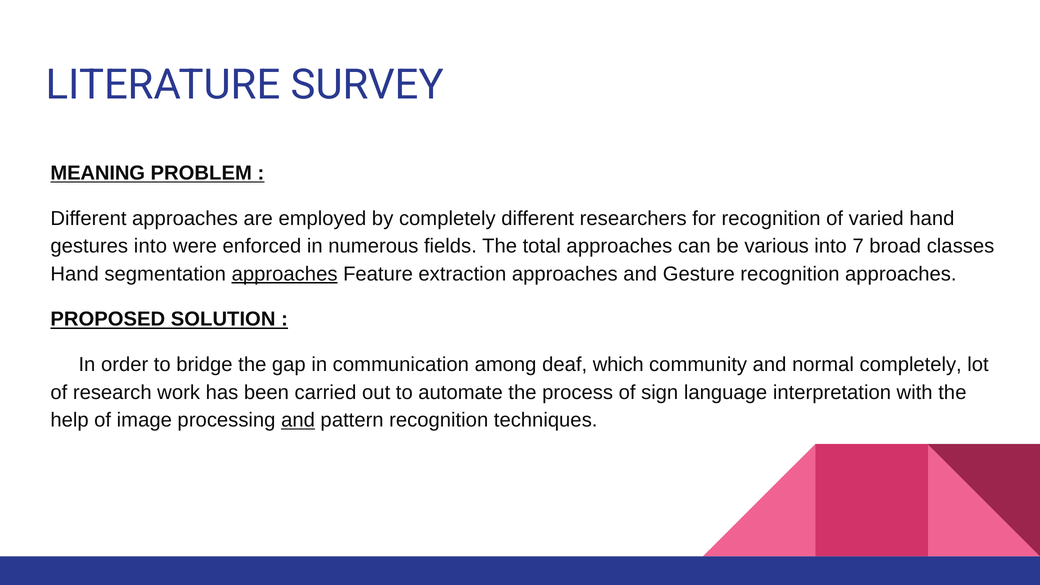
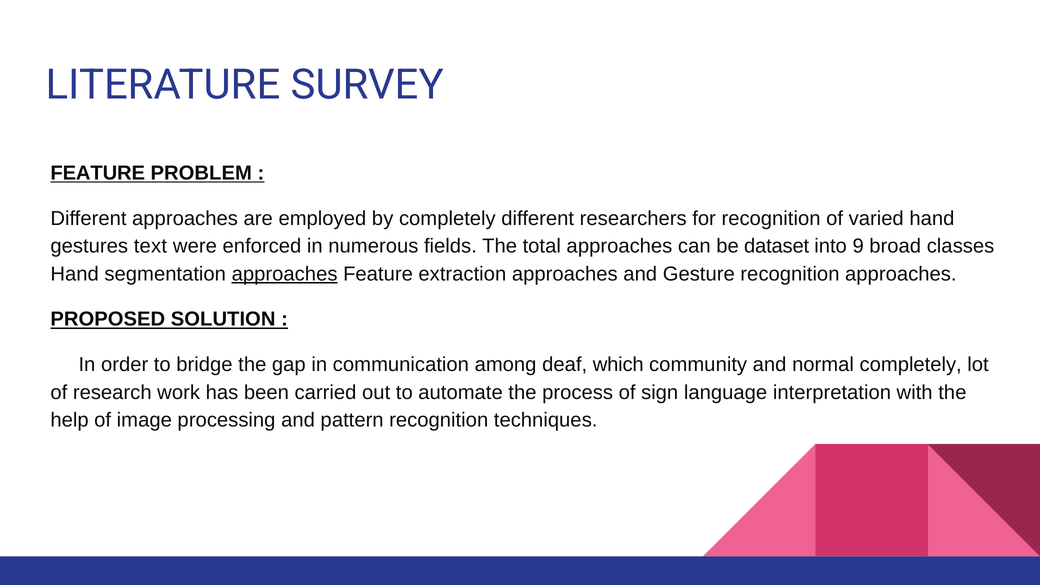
MEANING: MEANING -> FEATURE (98, 173)
gestures into: into -> text (150, 246)
various: various -> dataset (777, 246)
7: 7 -> 9 (858, 246)
and underline: present -> none (298, 420)
